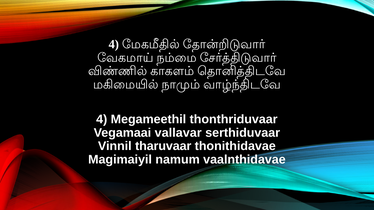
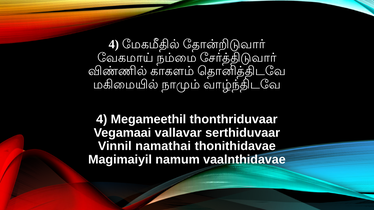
tharuvaar: tharuvaar -> namathai (163, 146)
